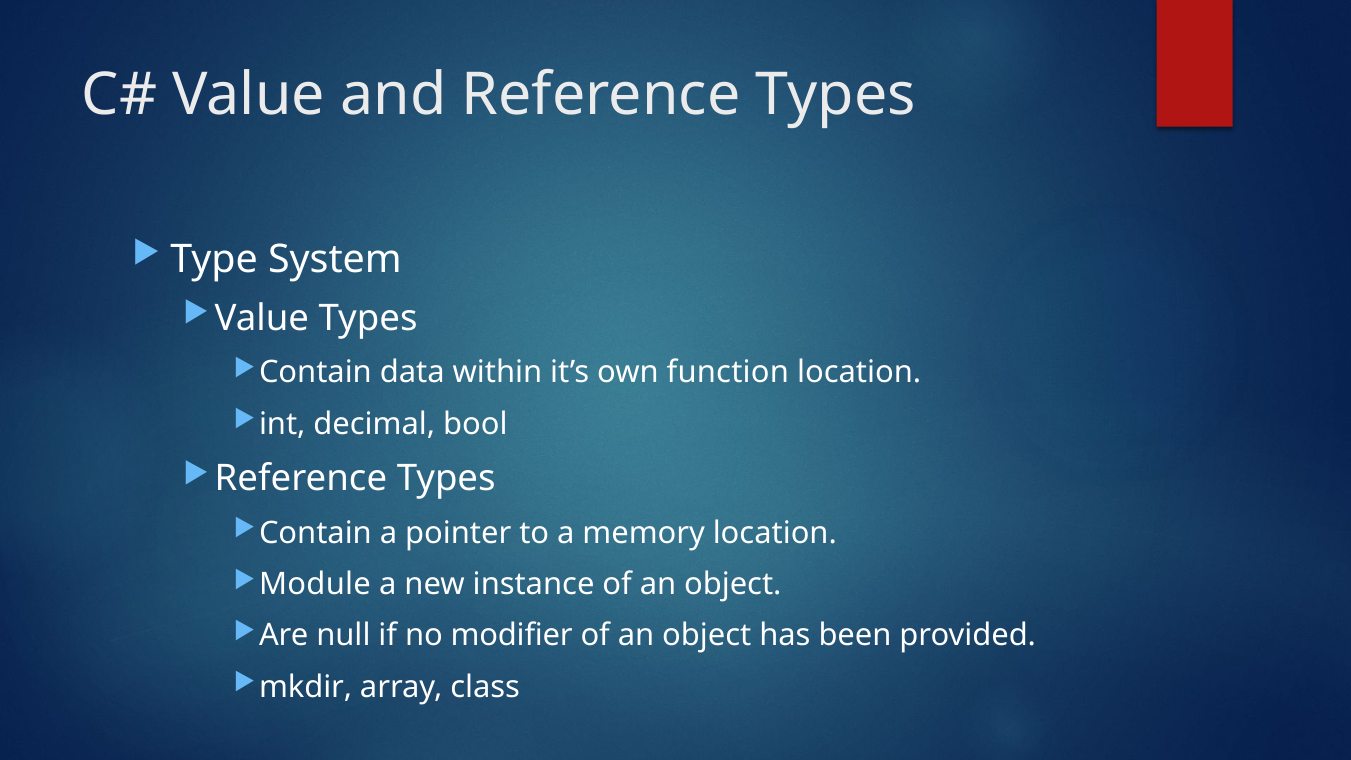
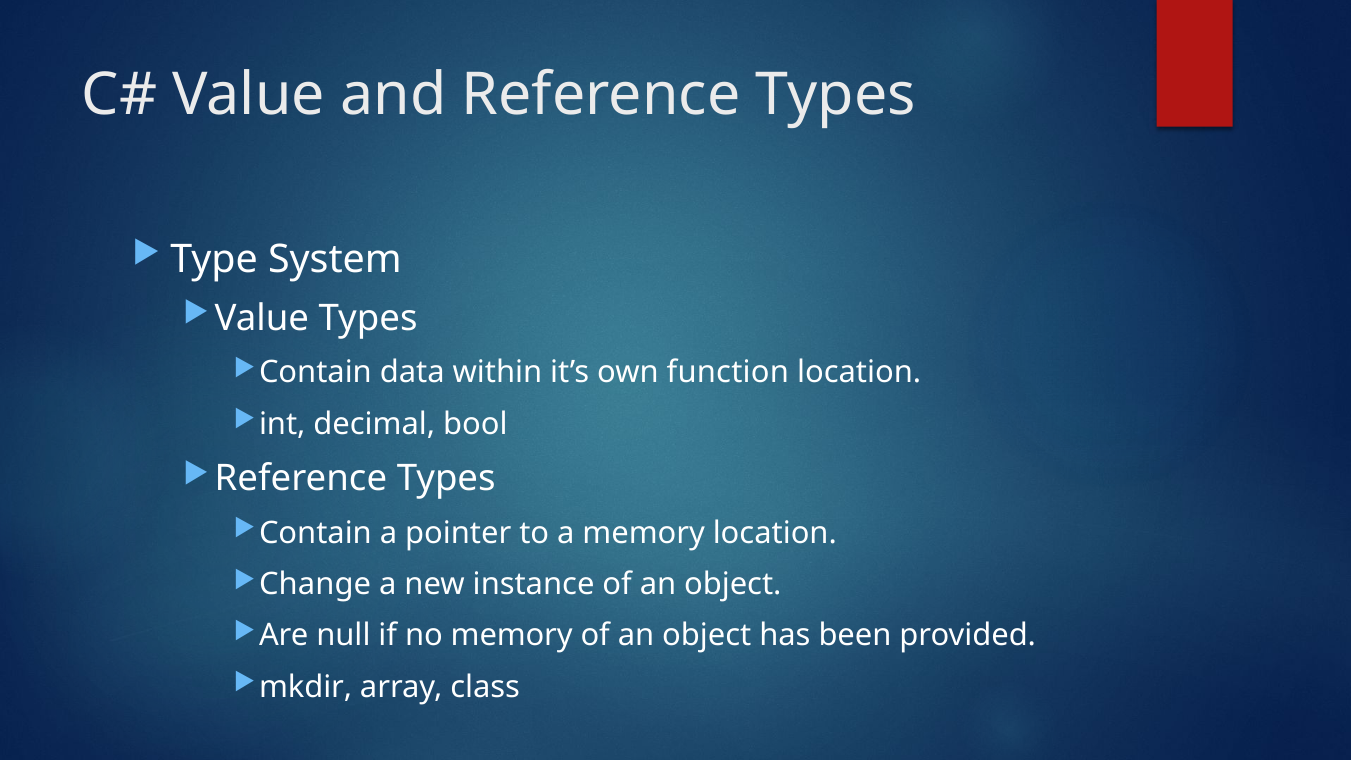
Module: Module -> Change (315, 584)
no modifier: modifier -> memory (512, 636)
